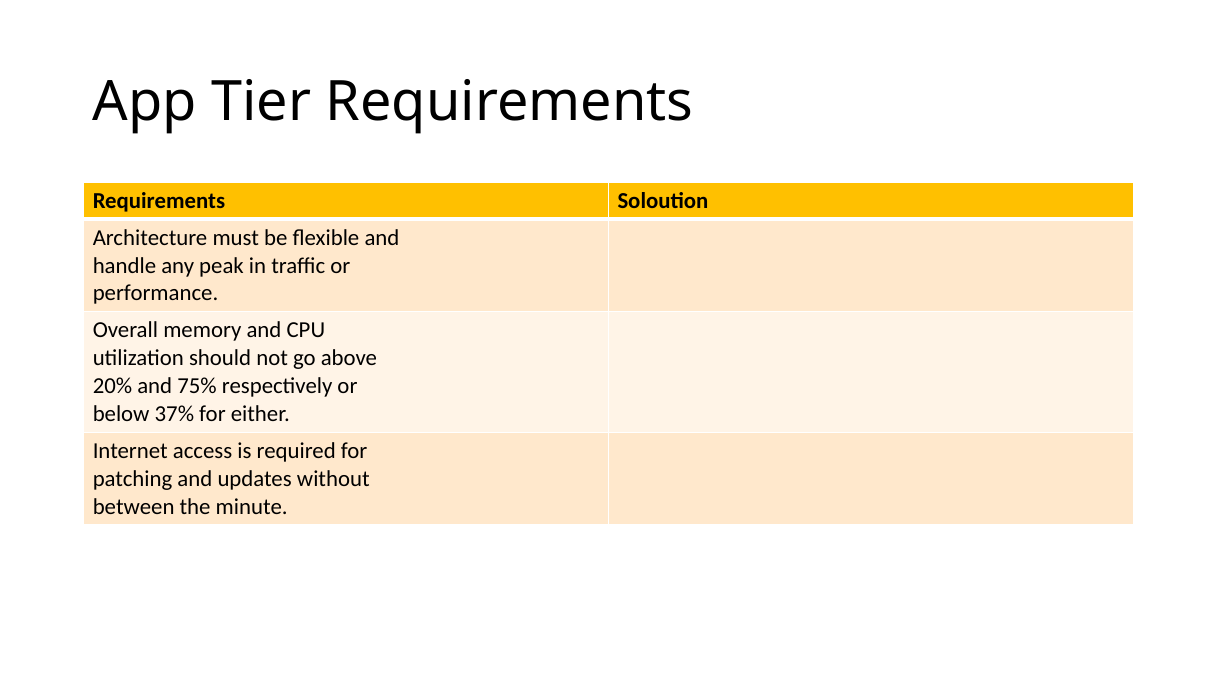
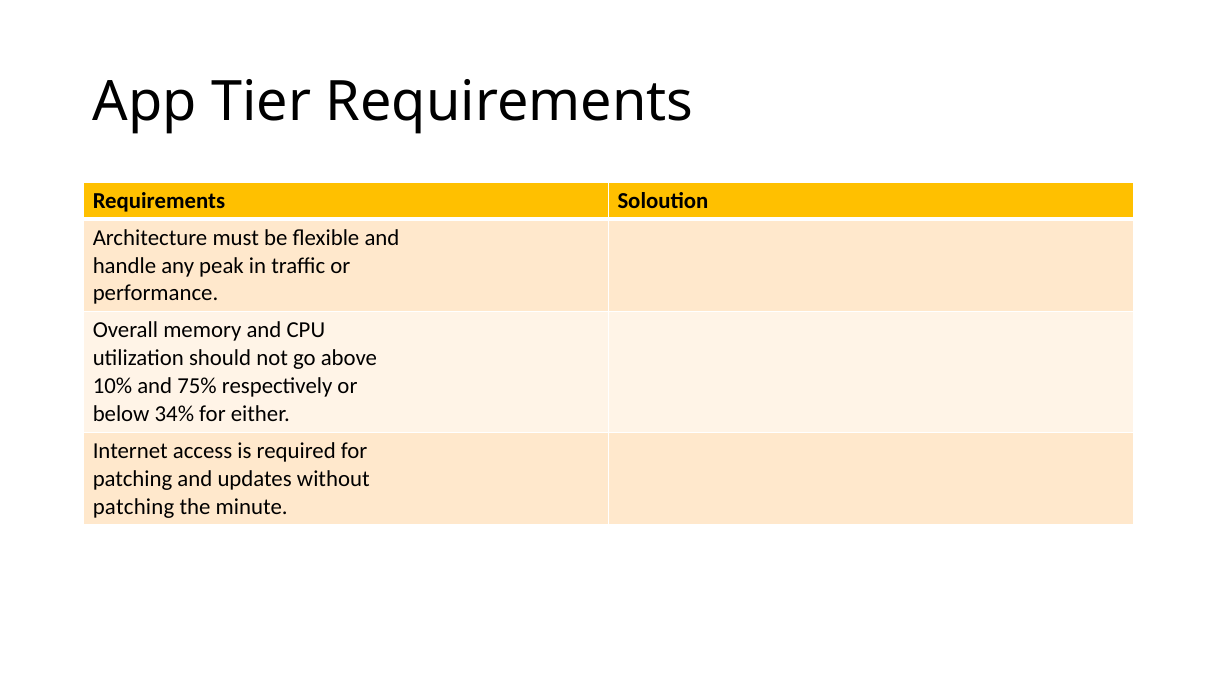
20%: 20% -> 10% (112, 386)
37%: 37% -> 34% (174, 414)
between: between -> patching (134, 507)
